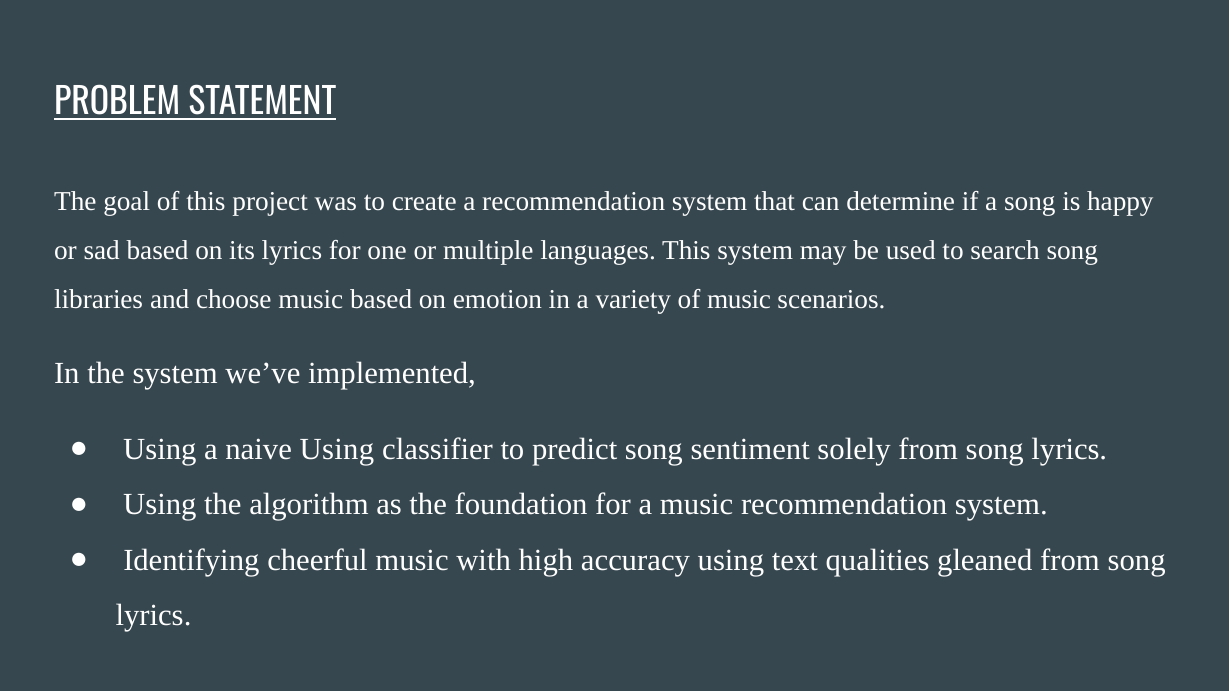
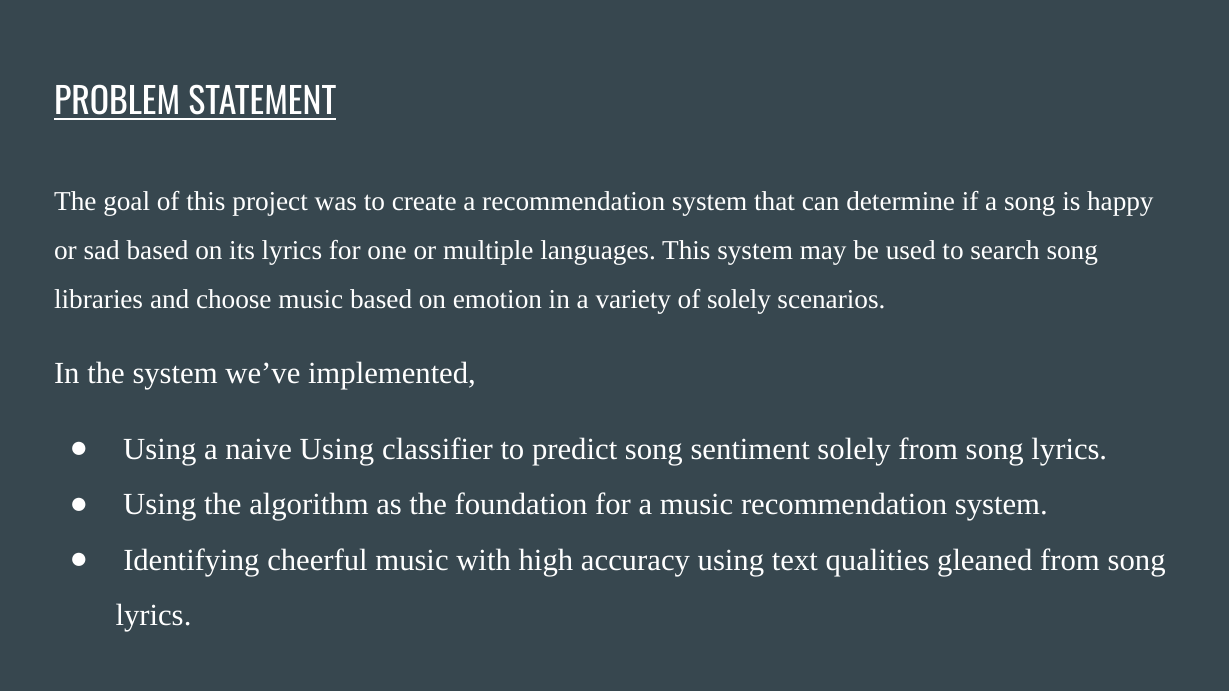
of music: music -> solely (739, 300)
